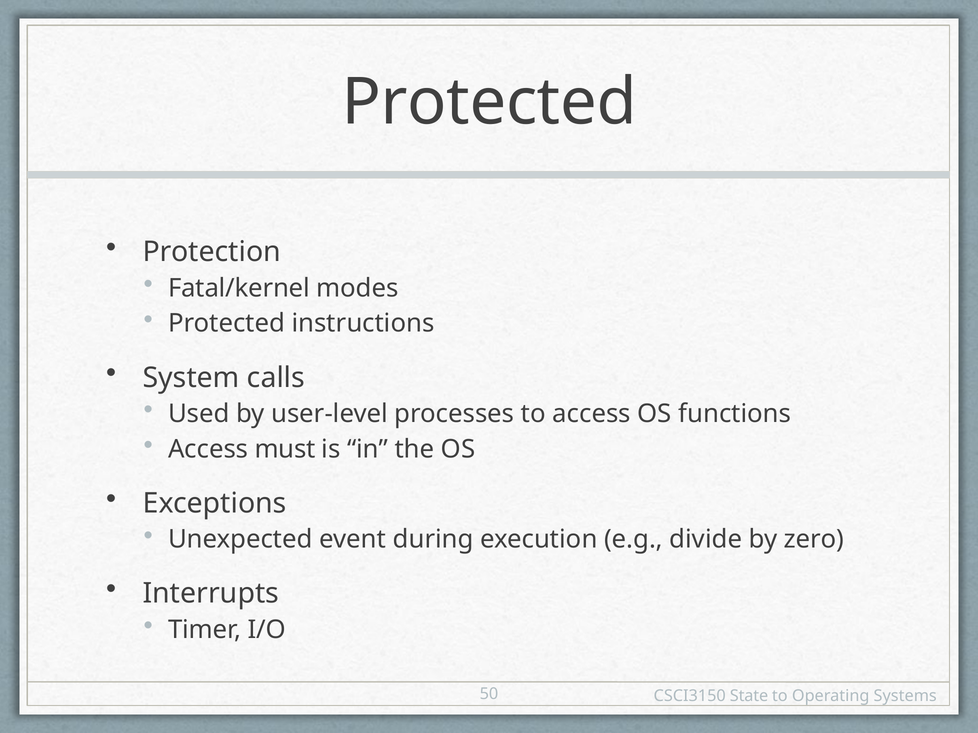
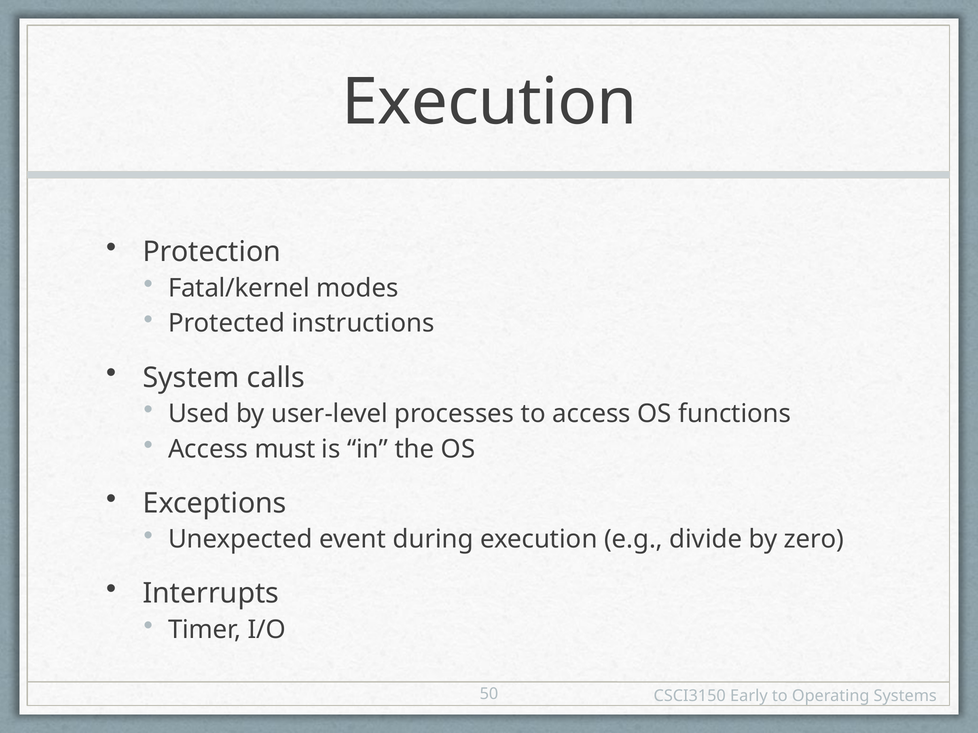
Protected: Protected -> Execution (489, 102)
State: State -> Early (749, 696)
